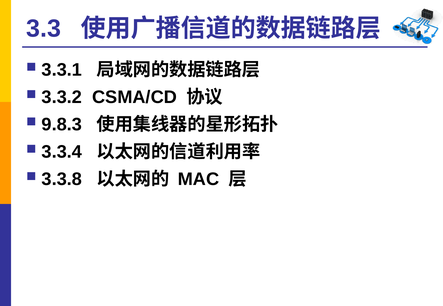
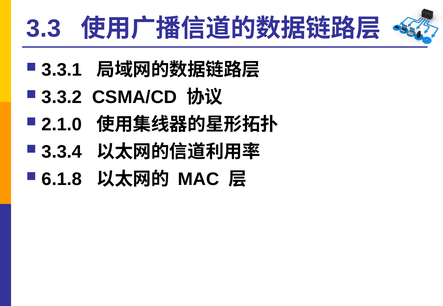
9.8.3: 9.8.3 -> 2.1.0 (62, 125)
3.3.8: 3.3.8 -> 6.1.8 (62, 180)
